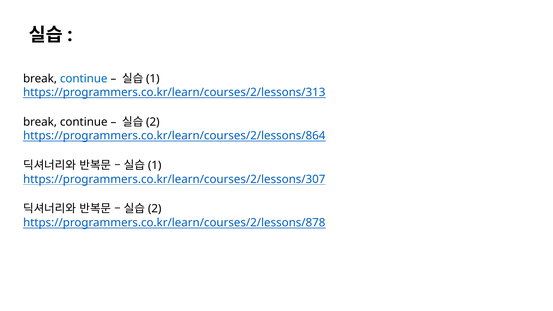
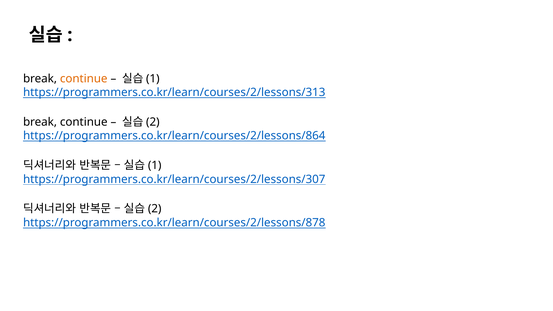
continue colour: blue -> orange (84, 79)
